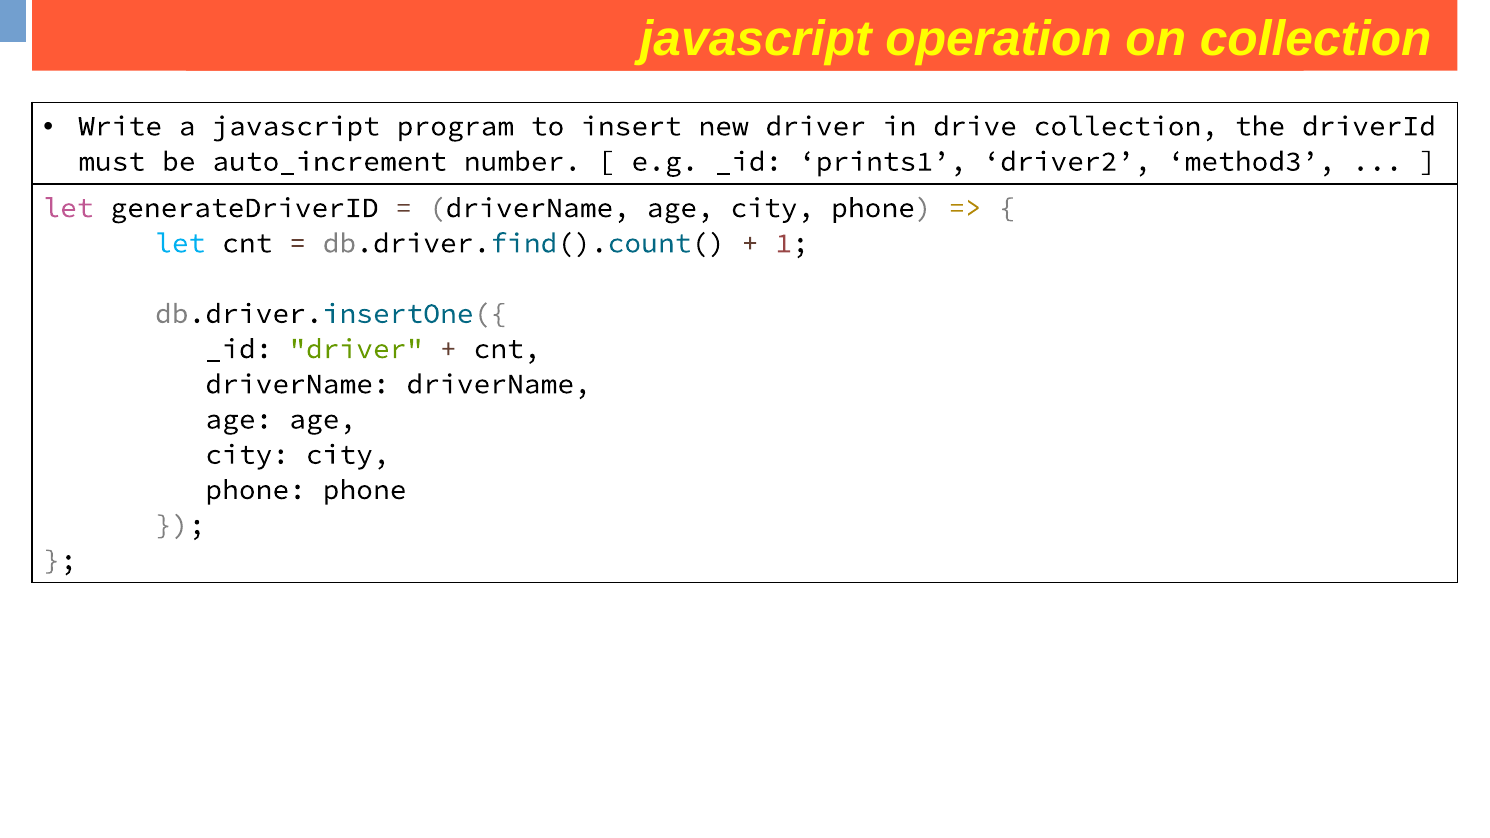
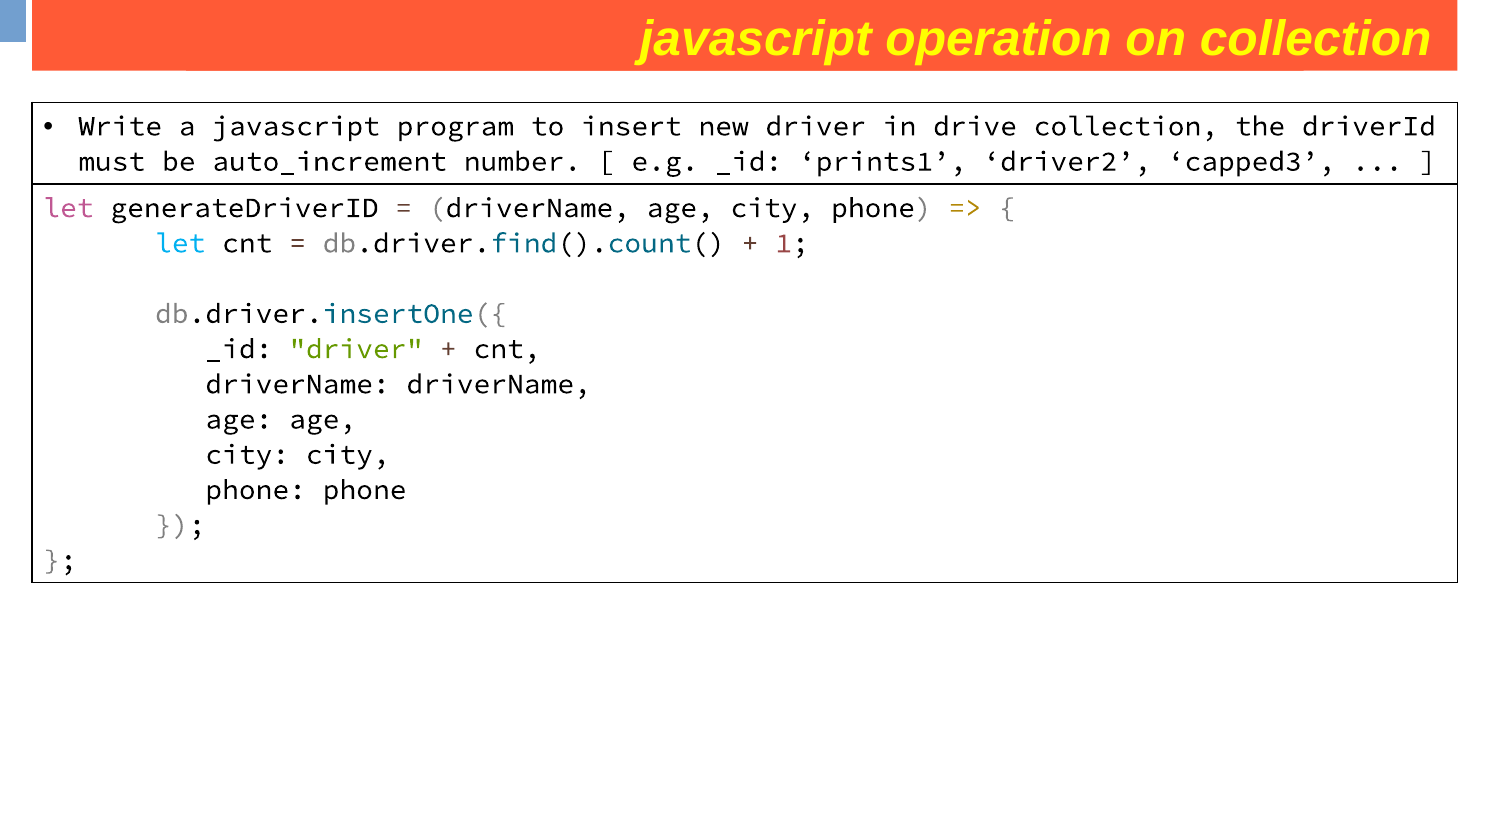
method3: method3 -> capped3 (1252, 161)
